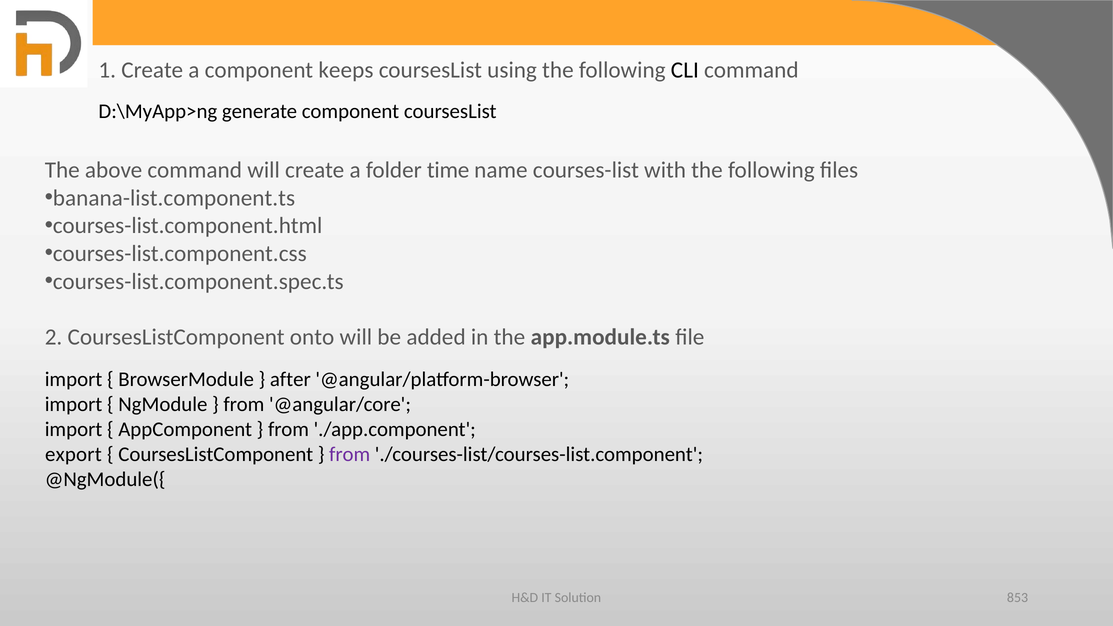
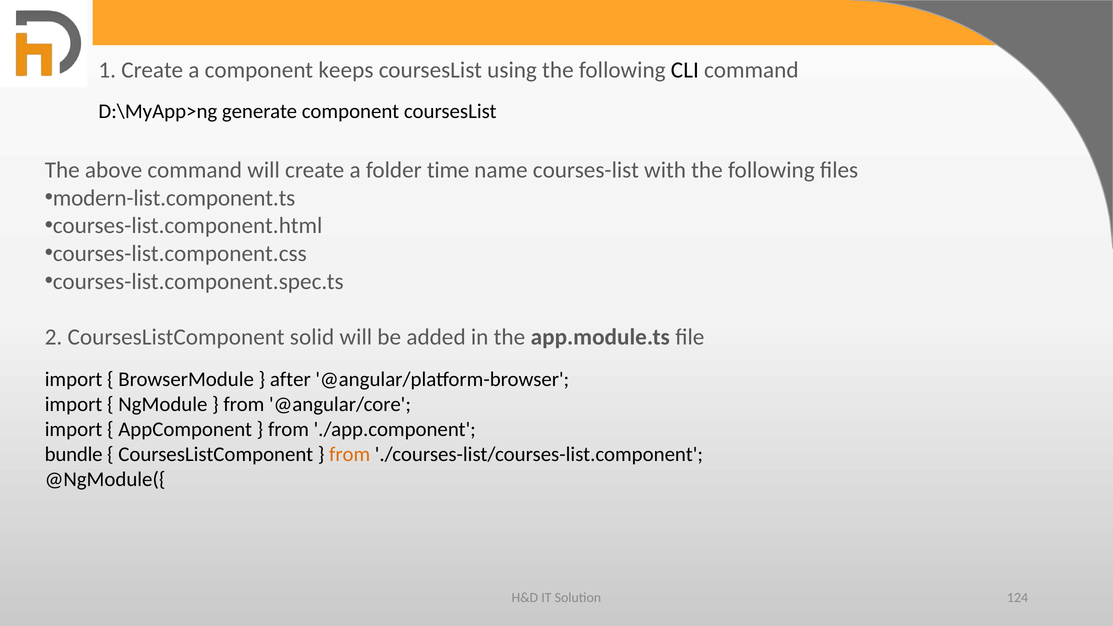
banana-list.component.ts: banana-list.component.ts -> modern-list.component.ts (174, 198)
onto: onto -> solid (312, 337)
export: export -> bundle (74, 454)
from colour: purple -> orange (350, 454)
853: 853 -> 124 (1018, 598)
